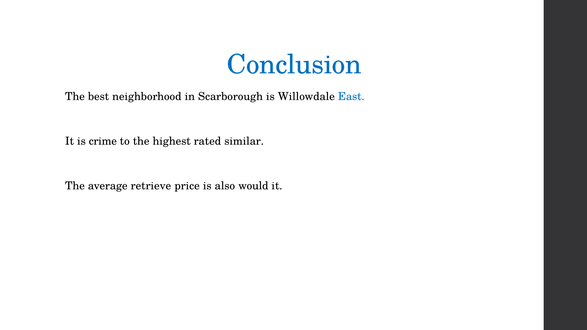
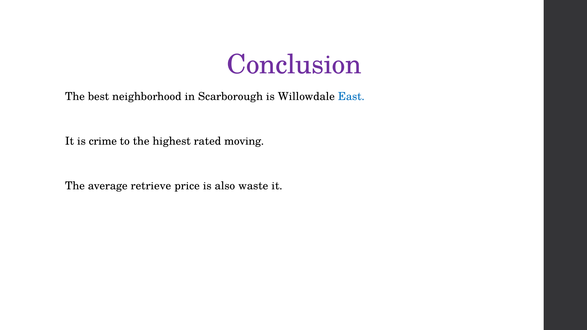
Conclusion colour: blue -> purple (294, 65)
similar: similar -> moving (244, 141)
would: would -> waste (253, 186)
